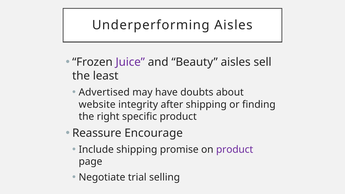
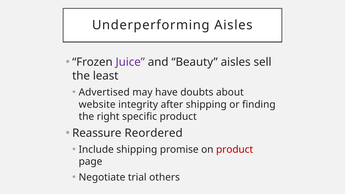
Encourage: Encourage -> Reordered (154, 133)
product colour: purple -> red (235, 150)
selling: selling -> others (165, 177)
